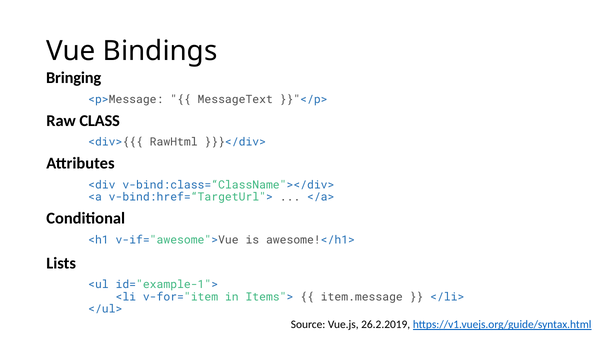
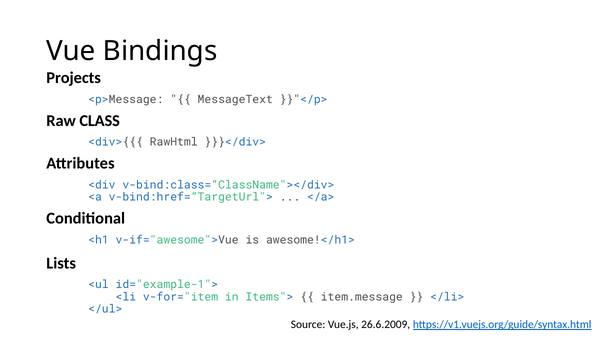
Bringing: Bringing -> Projects (74, 78)
26.2.2019: 26.2.2019 -> 26.6.2009 (386, 324)
